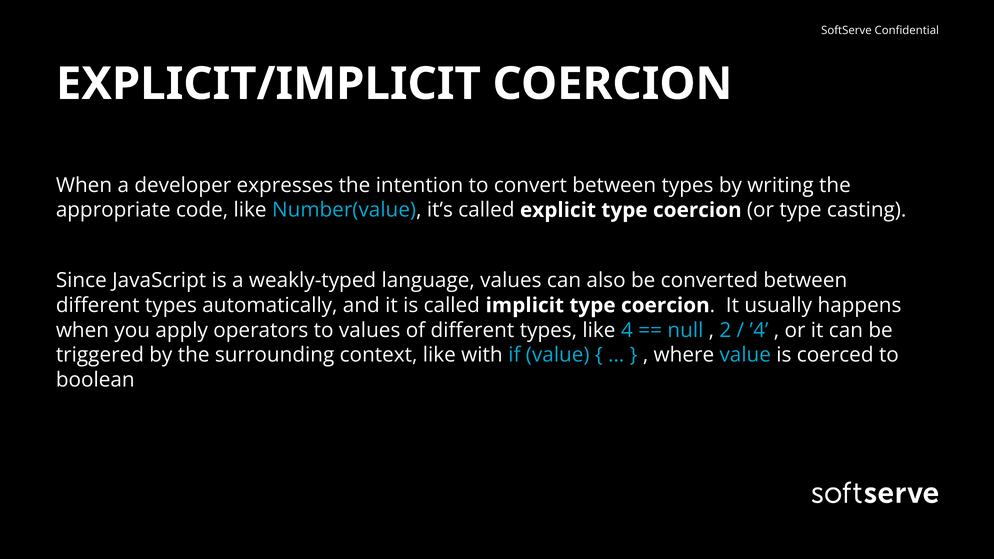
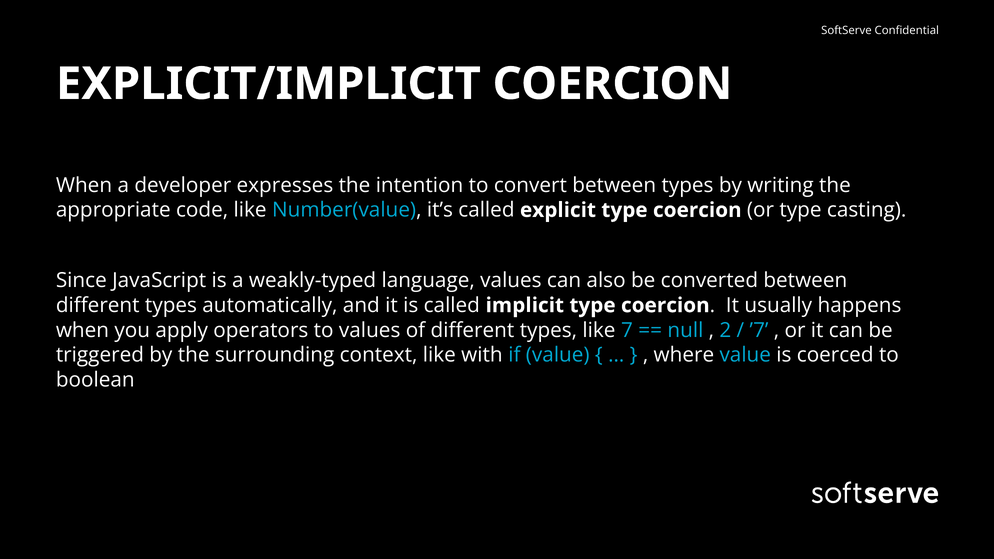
4: 4 -> 7 (627, 330)
’4: ’4 -> ’7 (759, 330)
